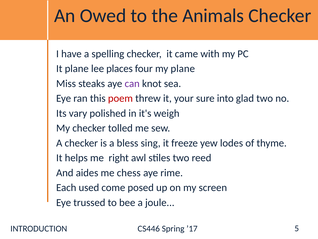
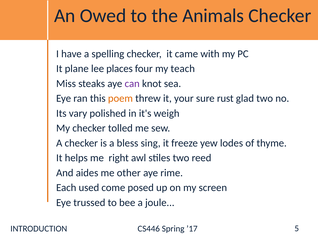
my plane: plane -> teach (183, 69)
poem colour: red -> orange (120, 98)
into: into -> rust (225, 98)
chess: chess -> other (129, 172)
